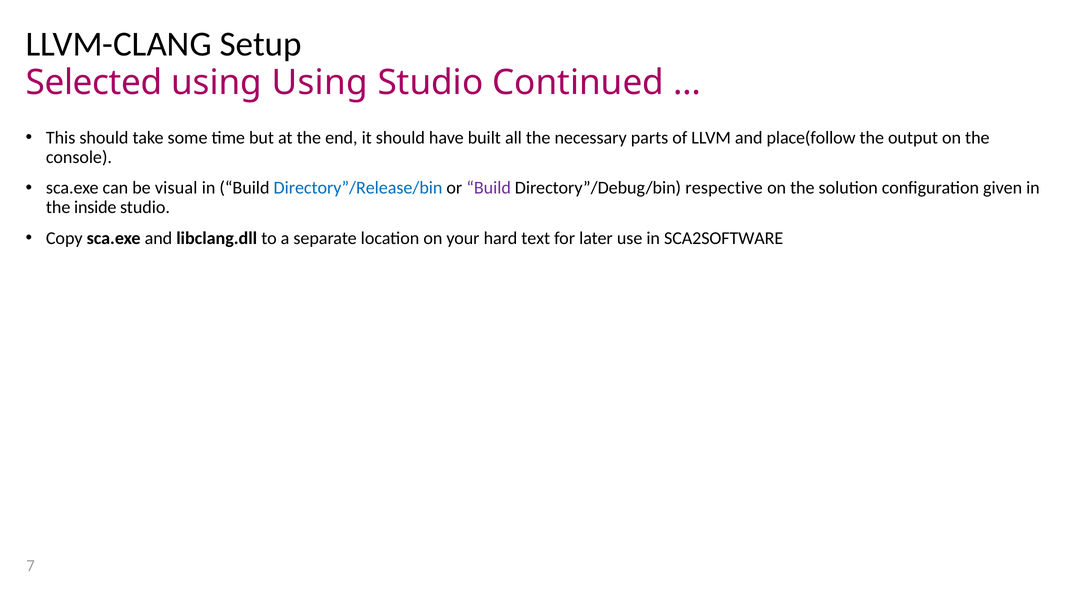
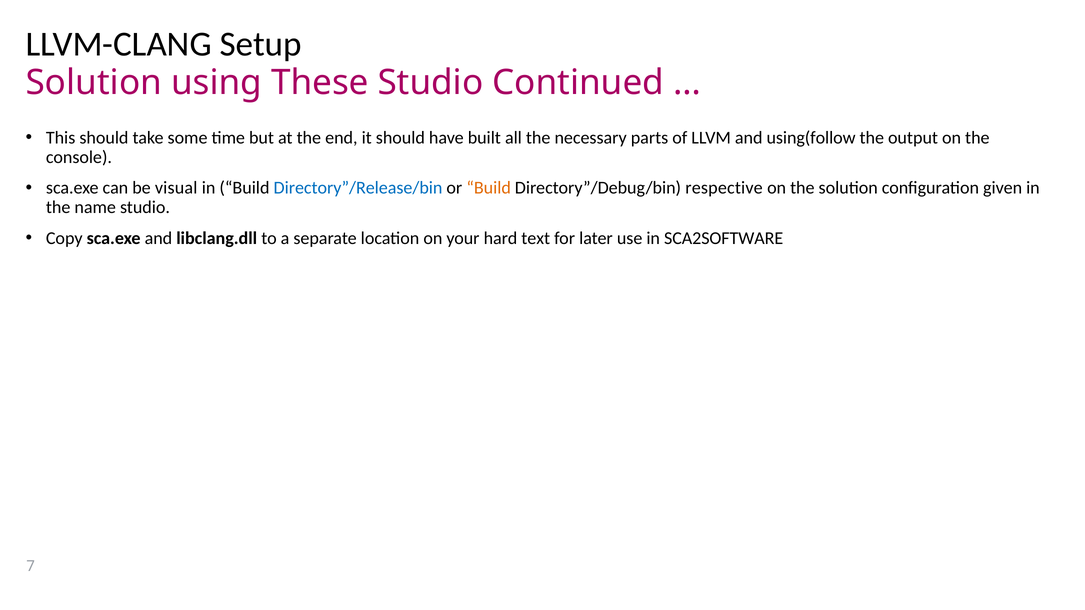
Selected: Selected -> Solution (94, 82)
using Using: Using -> These (320, 82)
place(follow: place(follow -> using(follow (811, 138)
Build colour: purple -> orange (489, 188)
inside: inside -> name (95, 208)
